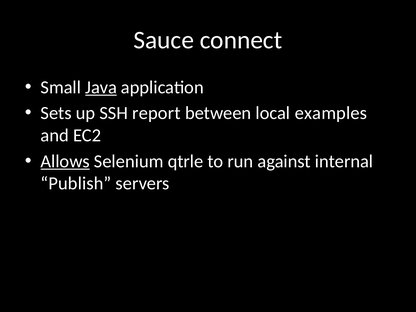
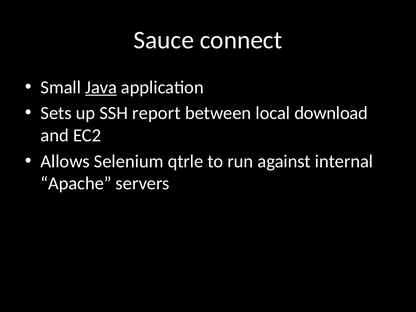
examples: examples -> download (331, 113)
Allows underline: present -> none (65, 161)
Publish: Publish -> Apache (76, 183)
